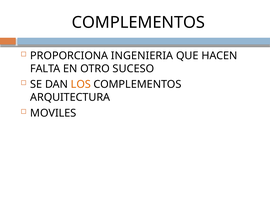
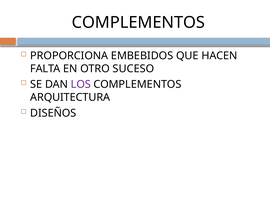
INGENIERIA: INGENIERIA -> EMBEBIDOS (142, 56)
LOS colour: orange -> purple (81, 85)
MOVILES: MOVILES -> DISEÑOS (53, 113)
